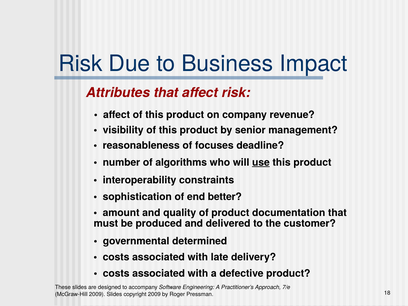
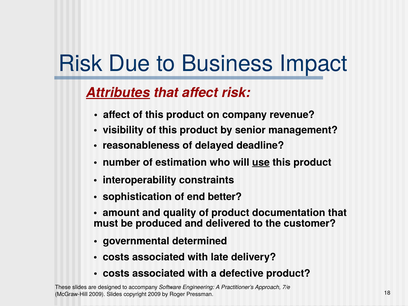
Attributes underline: none -> present (118, 93)
focuses: focuses -> delayed (214, 145)
algorithms: algorithms -> estimation (181, 162)
